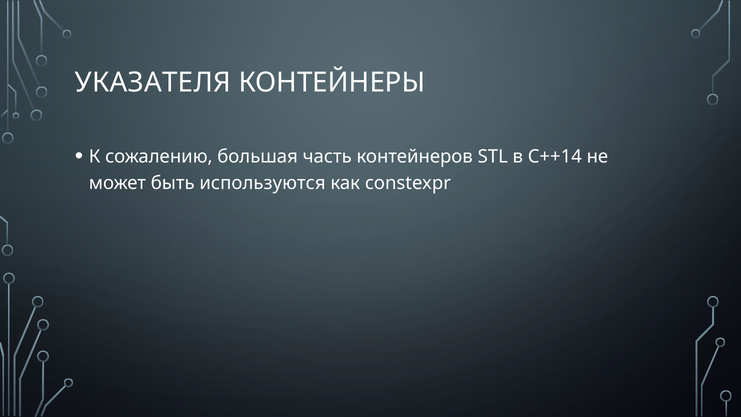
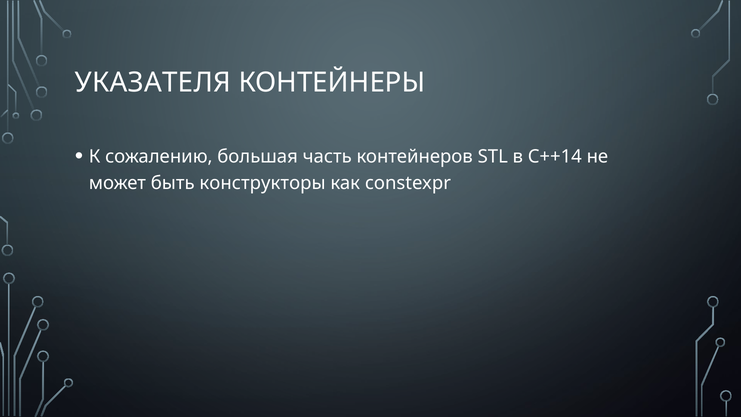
используются: используются -> конструкторы (263, 183)
